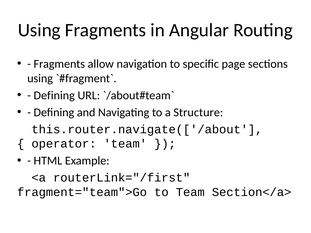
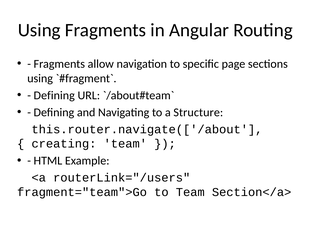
operator: operator -> creating (64, 144)
routerLink="/first: routerLink="/first -> routerLink="/users (122, 178)
